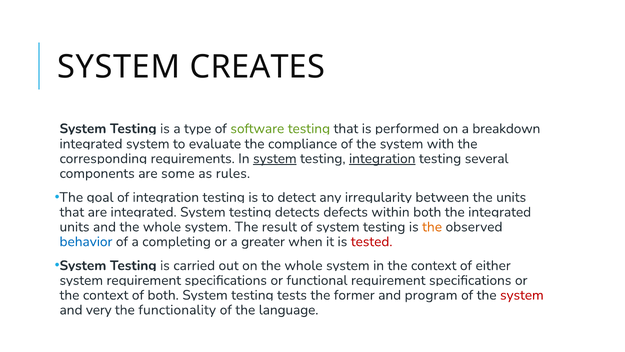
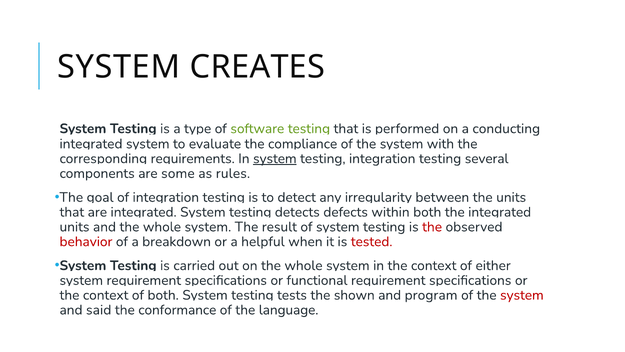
breakdown: breakdown -> conducting (506, 128)
integration underline: present -> none (382, 158)
the colour: orange -> red (432, 227)
behavior colour: blue -> red (86, 241)
completing: completing -> breakdown (177, 241)
greater: greater -> helpful (263, 241)
former: former -> shown (354, 295)
very: very -> said (99, 310)
functionality: functionality -> conformance (177, 310)
